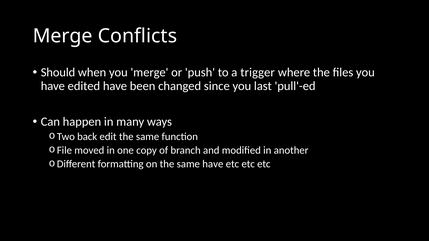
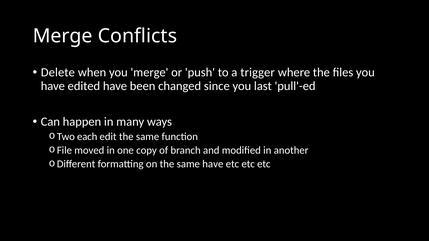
Should: Should -> Delete (58, 73)
back: back -> each (87, 137)
